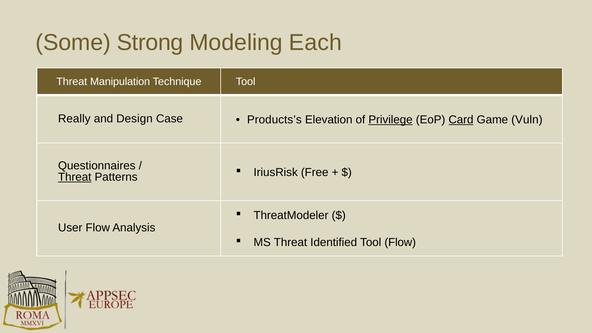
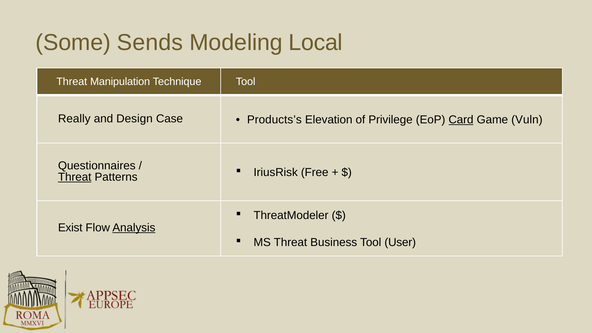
Strong: Strong -> Sends (150, 43)
Each: Each -> Local (316, 43)
Privilege underline: present -> none (391, 120)
User: User -> Exist (70, 228)
Analysis underline: none -> present (134, 228)
Identified: Identified -> Business (334, 242)
Tool Flow: Flow -> User (400, 242)
